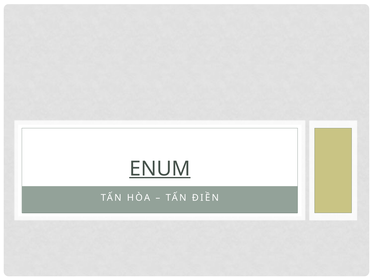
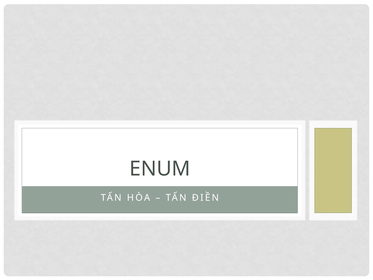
ENUM underline: present -> none (160, 169)
